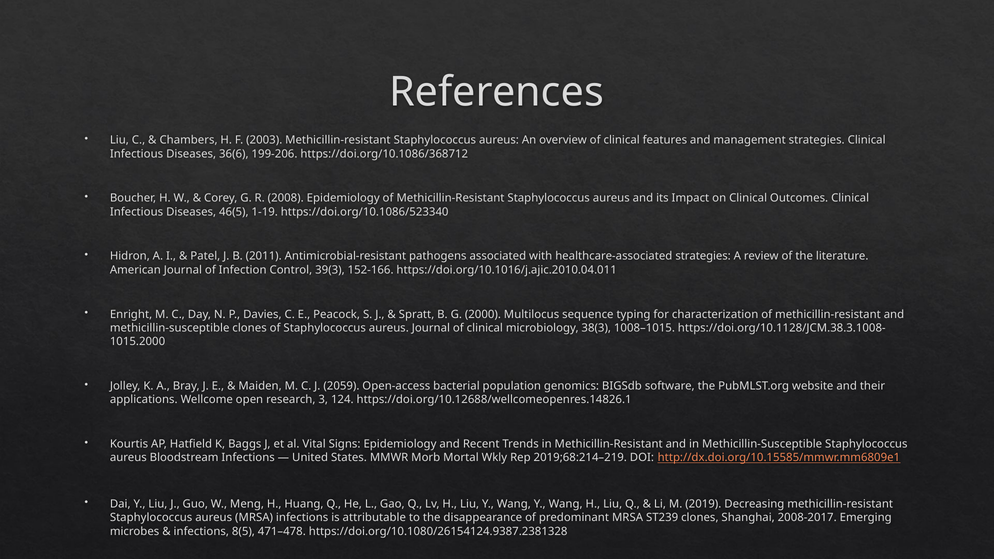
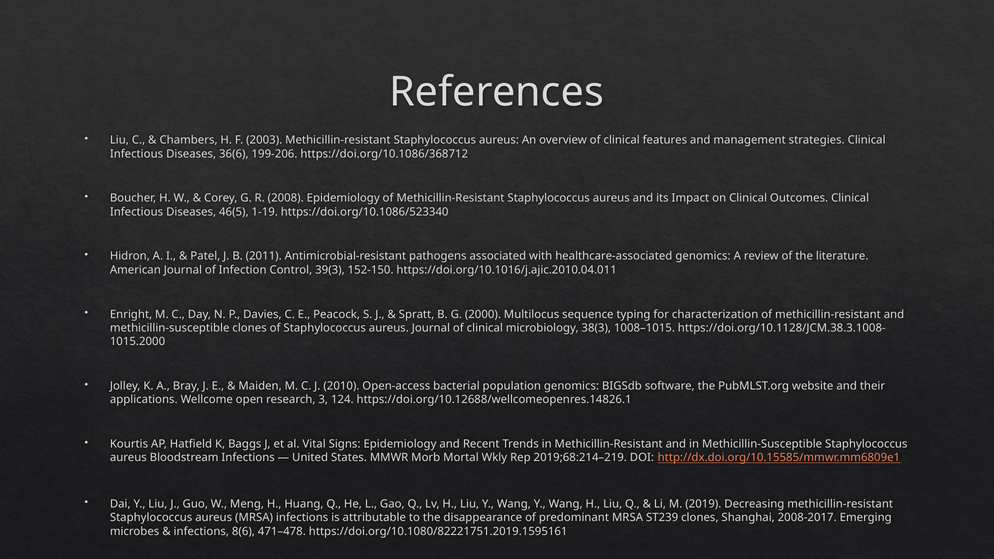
healthcare-associated strategies: strategies -> genomics (703, 256)
152-166: 152-166 -> 152-150 (371, 270)
2059: 2059 -> 2010 (341, 386)
8(5: 8(5 -> 8(6 (243, 531)
https://doi.org/10.1080/26154124.9387.2381328: https://doi.org/10.1080/26154124.9387.2381328 -> https://doi.org/10.1080/82221751.2019.1595161 (438, 531)
